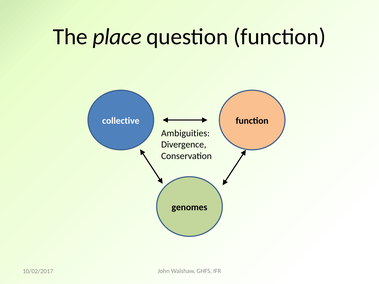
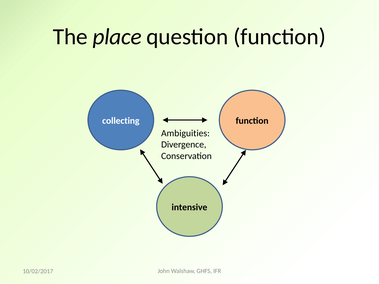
collective: collective -> collecting (121, 121)
genomes: genomes -> intensive (189, 207)
